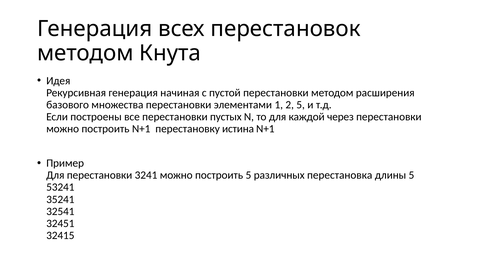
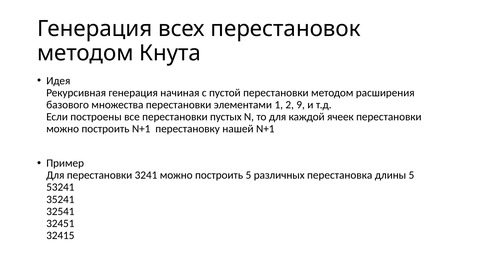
2 5: 5 -> 9 (301, 105)
через: через -> ячеек (340, 117)
истина: истина -> нашей (238, 129)
